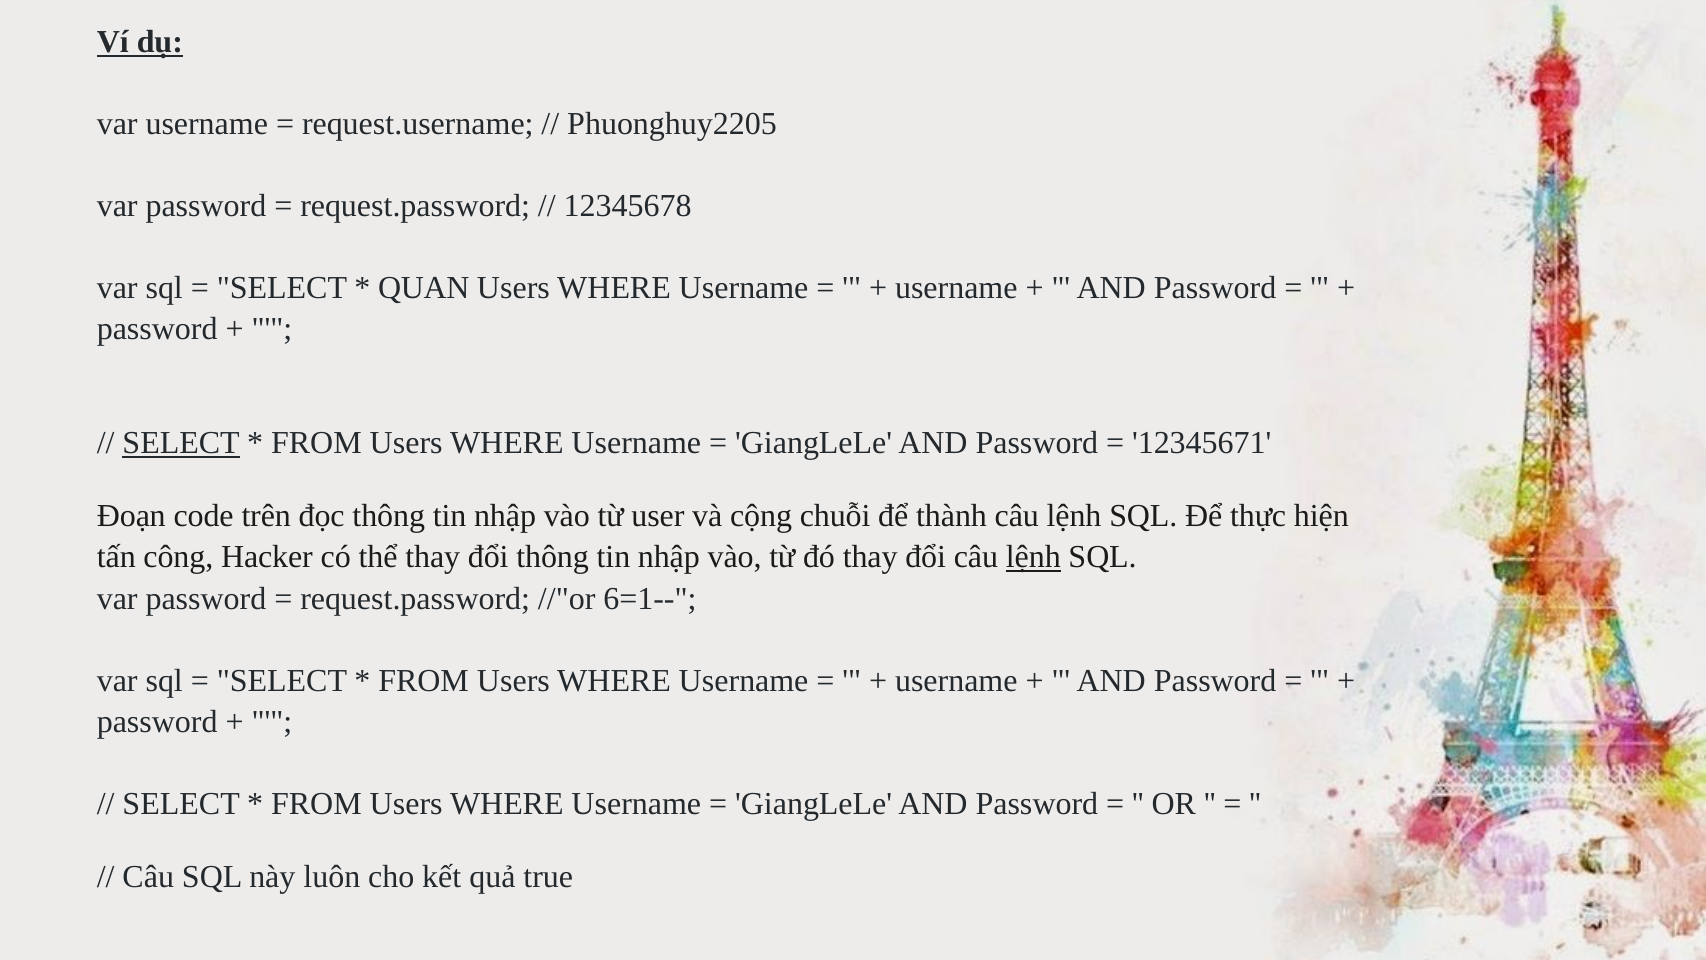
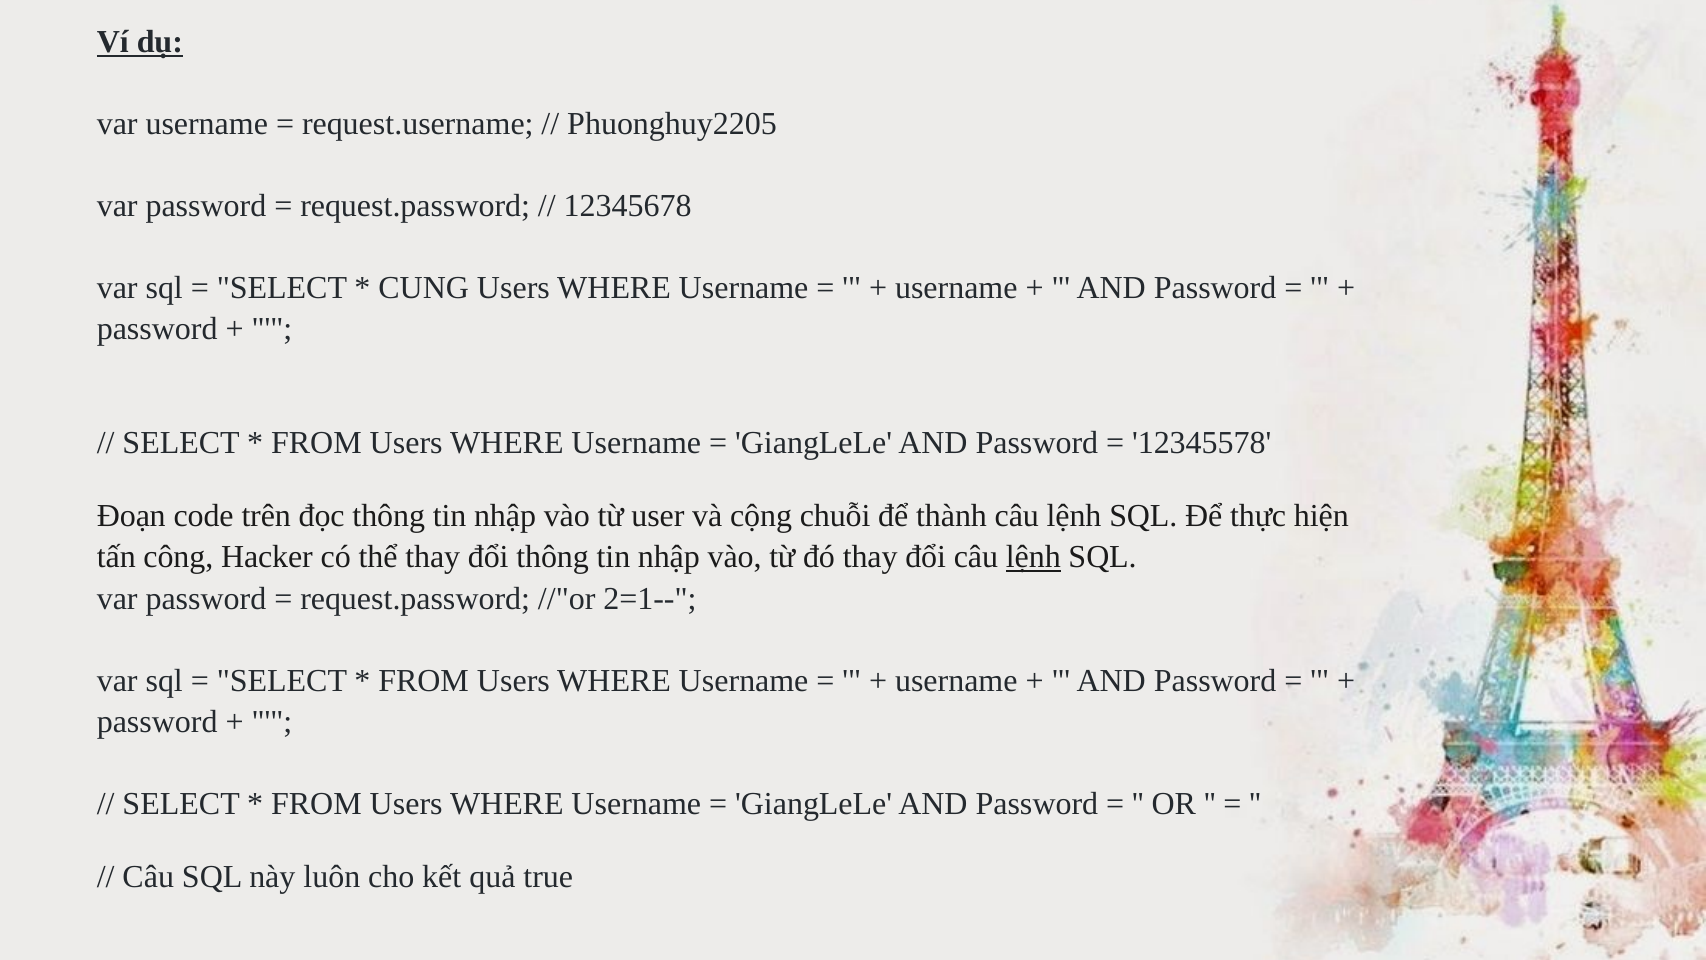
QUAN: QUAN -> CUNG (424, 288)
SELECT underline: present -> none (181, 443)
12345671: 12345671 -> 12345578 (1202, 443)
6=1--: 6=1-- -> 2=1-- (650, 598)
